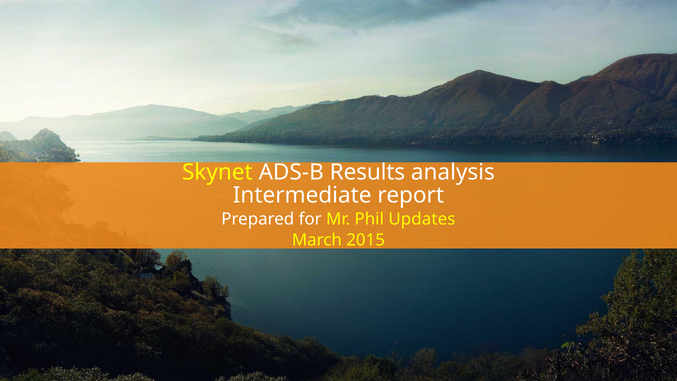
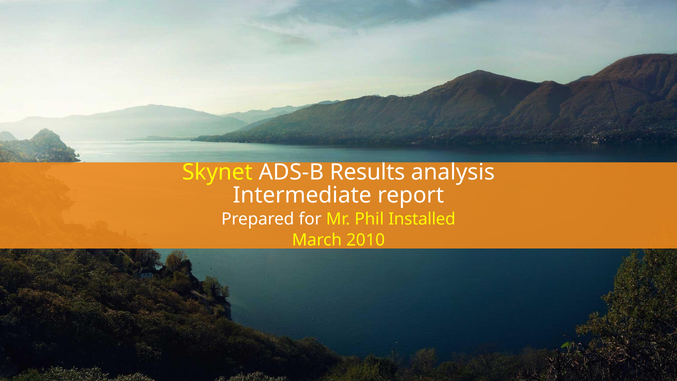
Updates: Updates -> Installed (422, 219)
2015: 2015 -> 2010 (366, 240)
